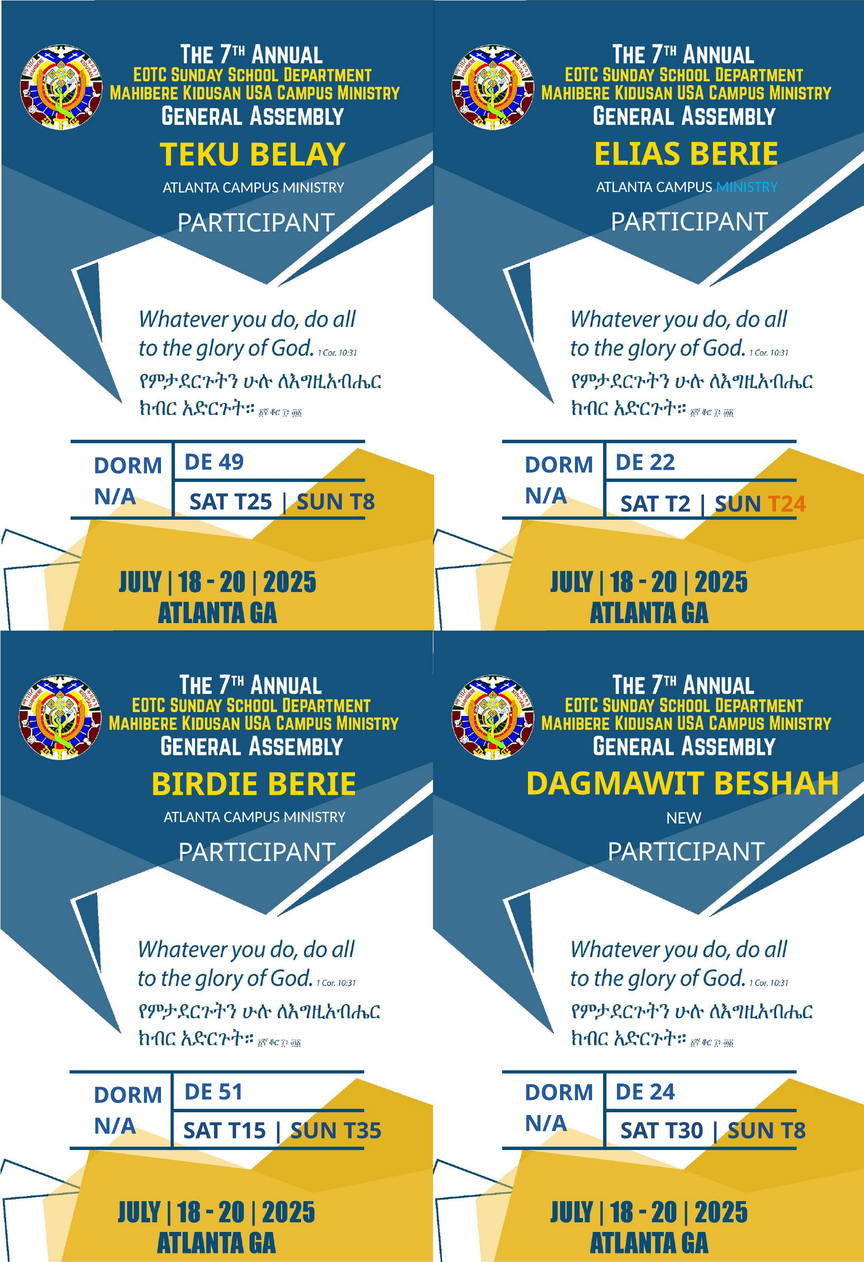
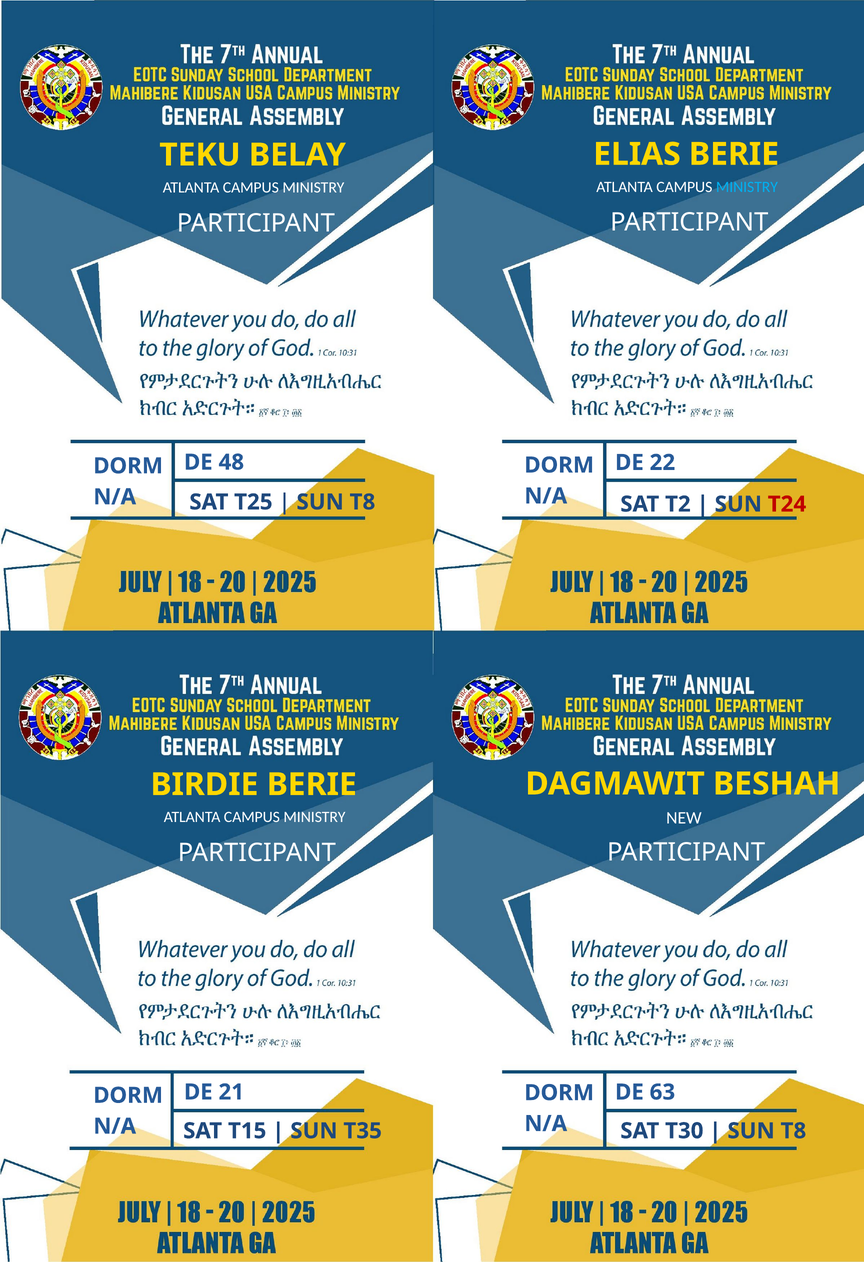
49: 49 -> 48 (231, 462)
T24 colour: orange -> red (787, 504)
51: 51 -> 21 (231, 1092)
24: 24 -> 63 (662, 1092)
